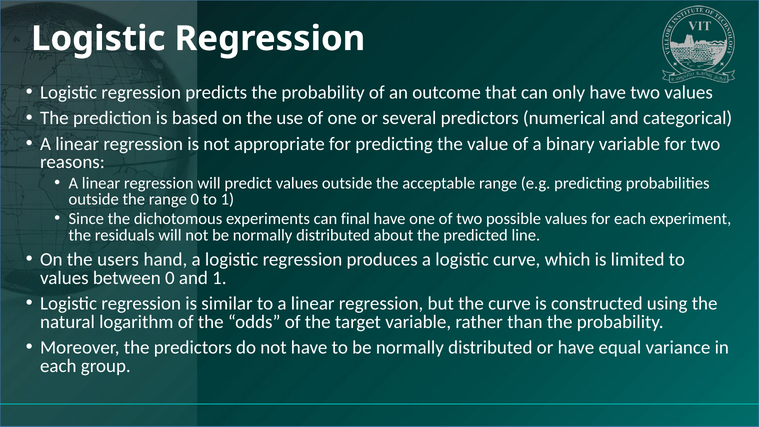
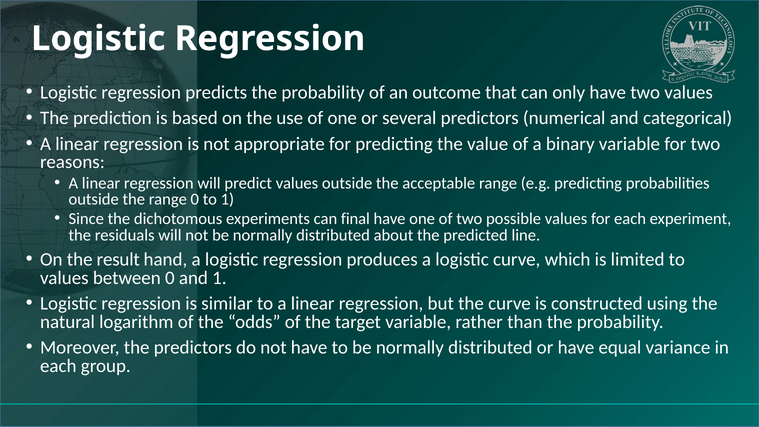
users: users -> result (118, 259)
